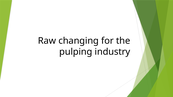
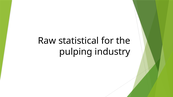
changing: changing -> statistical (79, 41)
